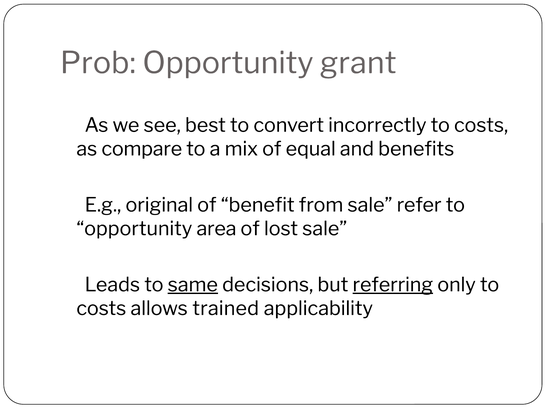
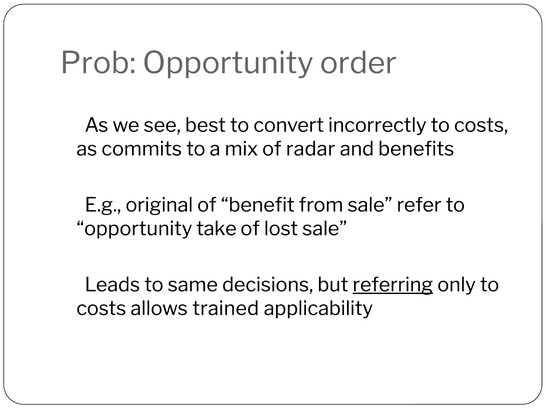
grant: grant -> order (358, 63)
compare: compare -> commits (142, 149)
equal: equal -> radar (311, 149)
area: area -> take (216, 228)
same underline: present -> none (193, 284)
